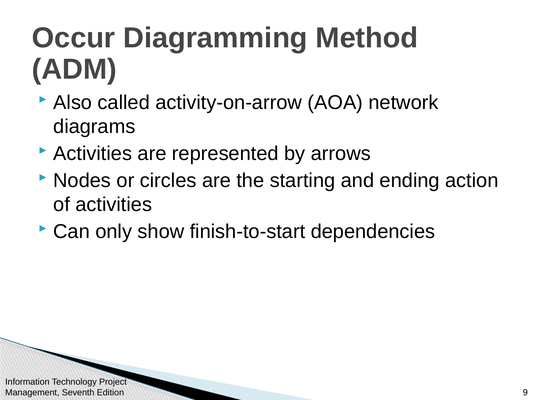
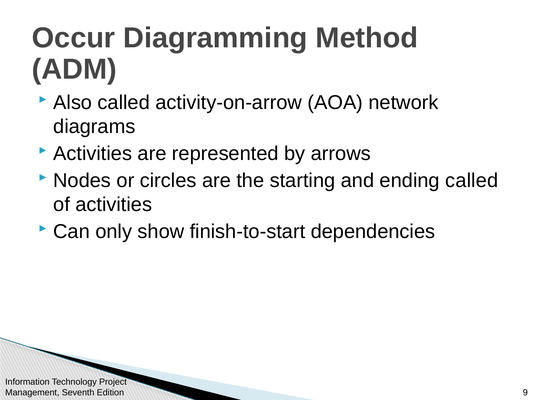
ending action: action -> called (472, 180)
